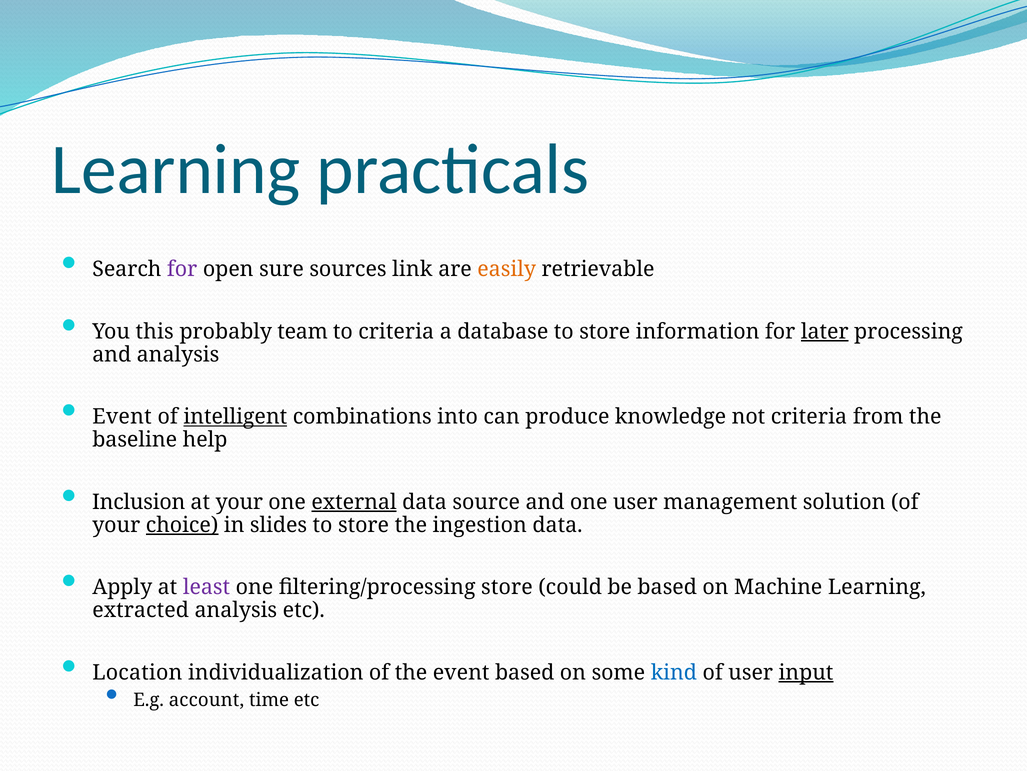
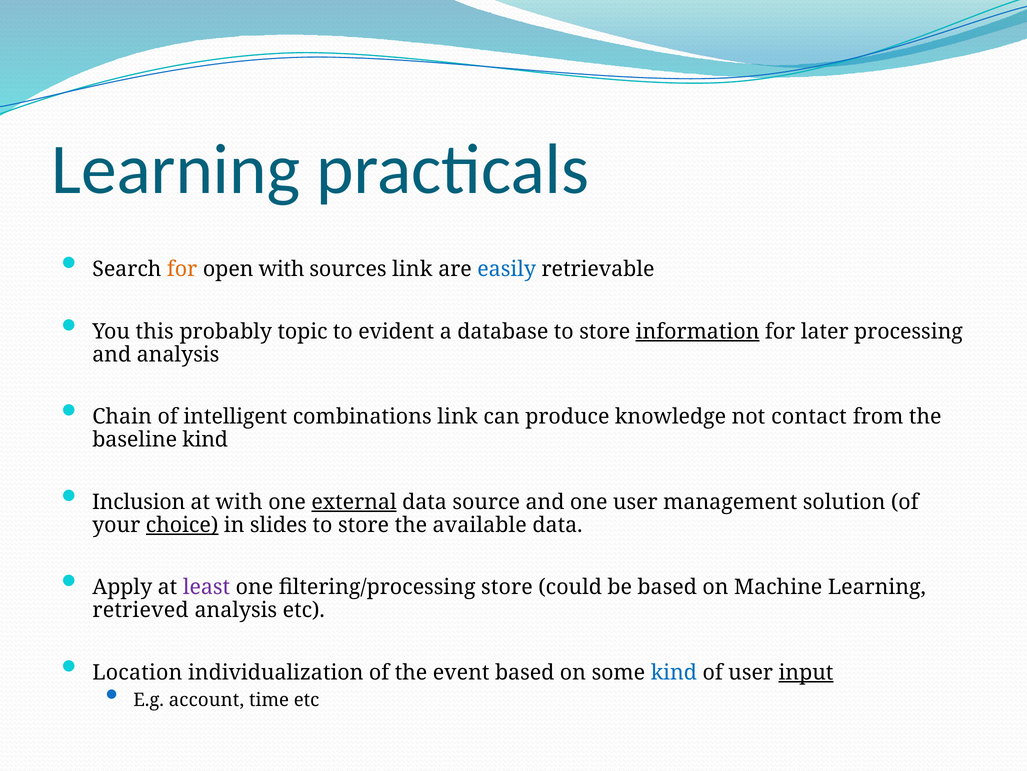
for colour: purple -> orange (182, 269)
open sure: sure -> with (282, 269)
easily colour: orange -> blue (507, 269)
team: team -> topic (303, 331)
to criteria: criteria -> evident (396, 331)
information underline: none -> present (698, 331)
later underline: present -> none (825, 331)
Event: Event -> Chain (122, 416)
intelligent underline: present -> none (235, 416)
combinations into: into -> link (457, 416)
not criteria: criteria -> contact (809, 416)
baseline help: help -> kind (205, 439)
at your: your -> with (239, 502)
ingestion: ingestion -> available (480, 525)
extracted: extracted -> retrieved (141, 610)
